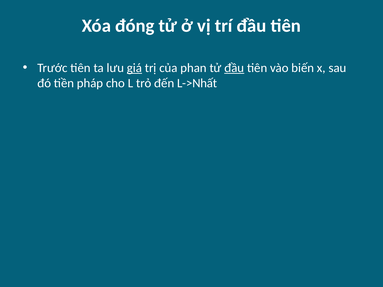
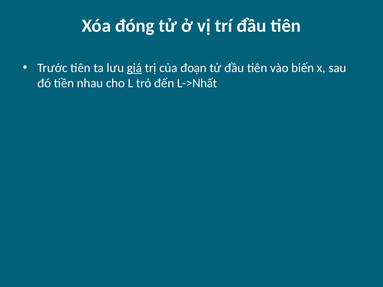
phan: phan -> đoạn (194, 68)
đầu underline: present -> none (234, 68)
pháp: pháp -> nhau (90, 83)
